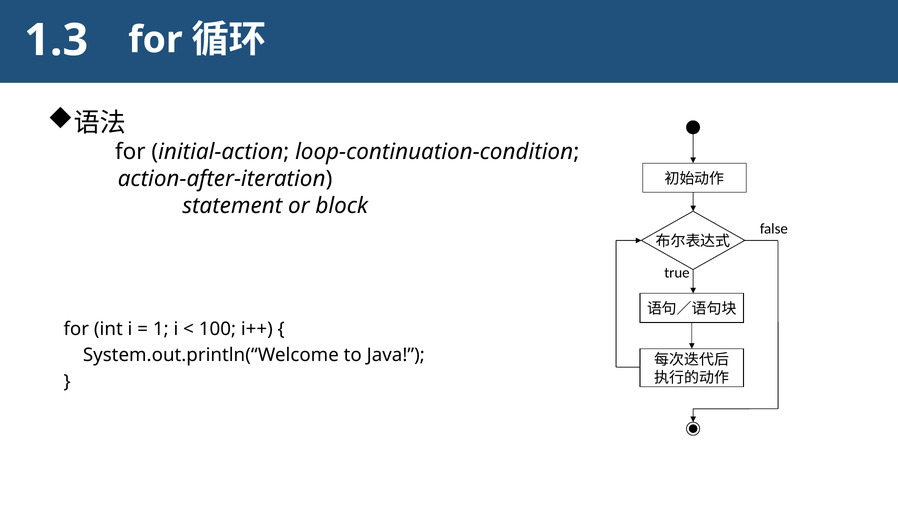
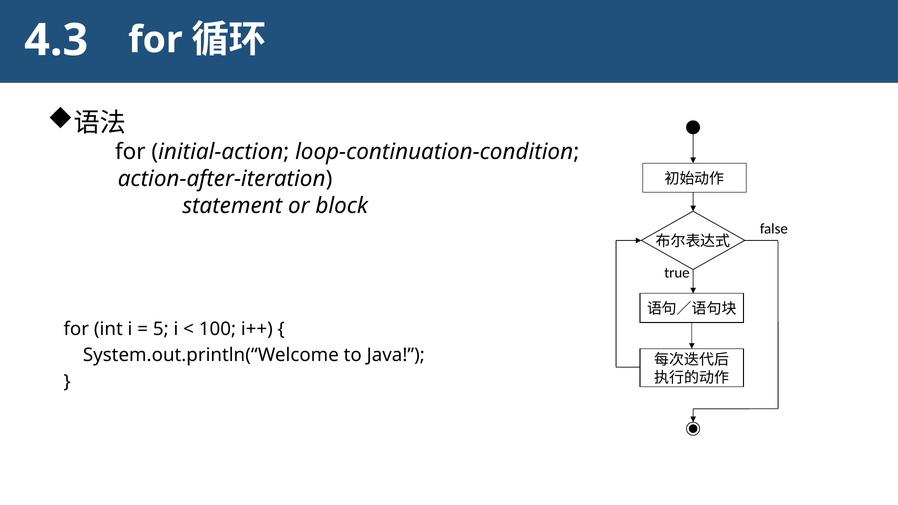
1.3: 1.3 -> 4.3 (56, 40)
1: 1 -> 5 (161, 329)
